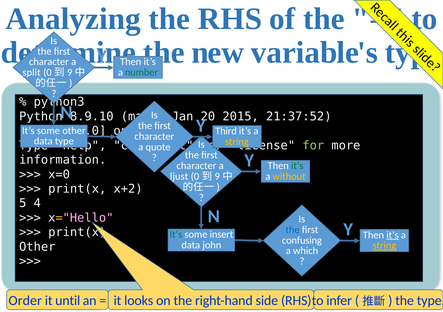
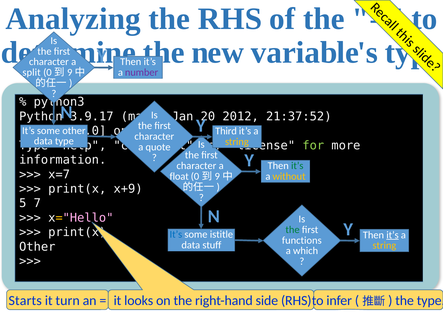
number colour: green -> purple (142, 73)
8.9.10: 8.9.10 -> 3.9.17 (92, 117)
2015: 2015 -> 2012 (241, 117)
x=0: x=0 -> x=7 (59, 175)
ljust: ljust -> float (179, 177)
x+2: x+2 -> x+9 (128, 189)
4: 4 -> 7 (37, 204)
the colour: blue -> green (293, 230)
It’s colour: green -> blue (176, 235)
insert: insert -> istitle (221, 235)
confusing: confusing -> functions (302, 240)
john: john -> stuff (212, 245)
string underline: present -> none (384, 246)
Order: Order -> Starts (25, 301)
until: until -> turn (68, 301)
